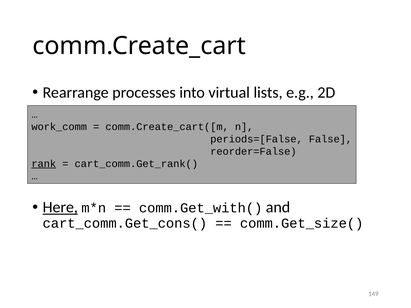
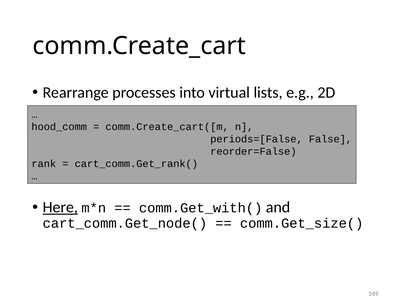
work_comm: work_comm -> hood_comm (59, 127)
rank underline: present -> none (44, 164)
cart_comm.Get_cons(: cart_comm.Get_cons( -> cart_comm.Get_node( (125, 224)
